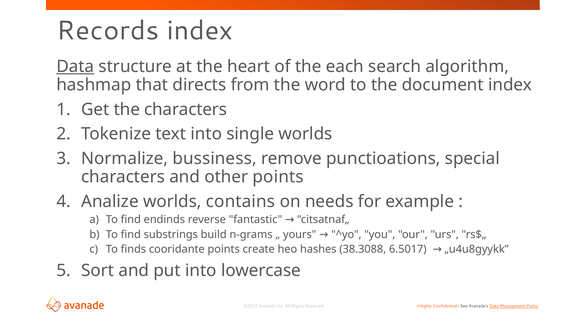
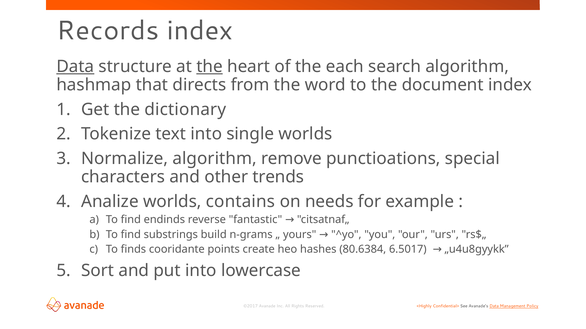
the underline: none -> present (210, 67)
the characters: characters -> dictionary (185, 110)
Normalize bussiness: bussiness -> algorithm (215, 159)
other points: points -> trends (278, 177)
38.3088: 38.3088 -> 80.6384 (363, 250)
